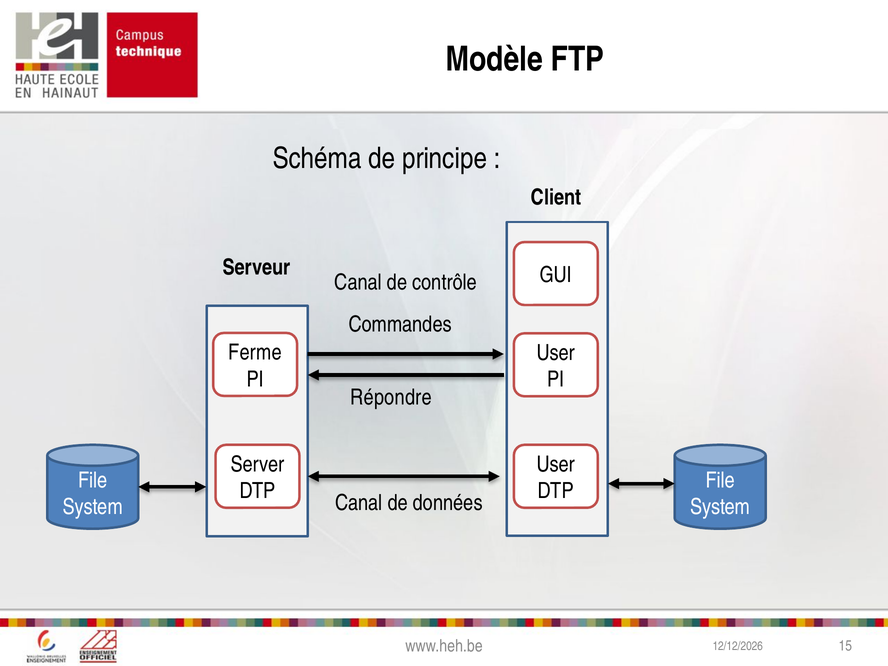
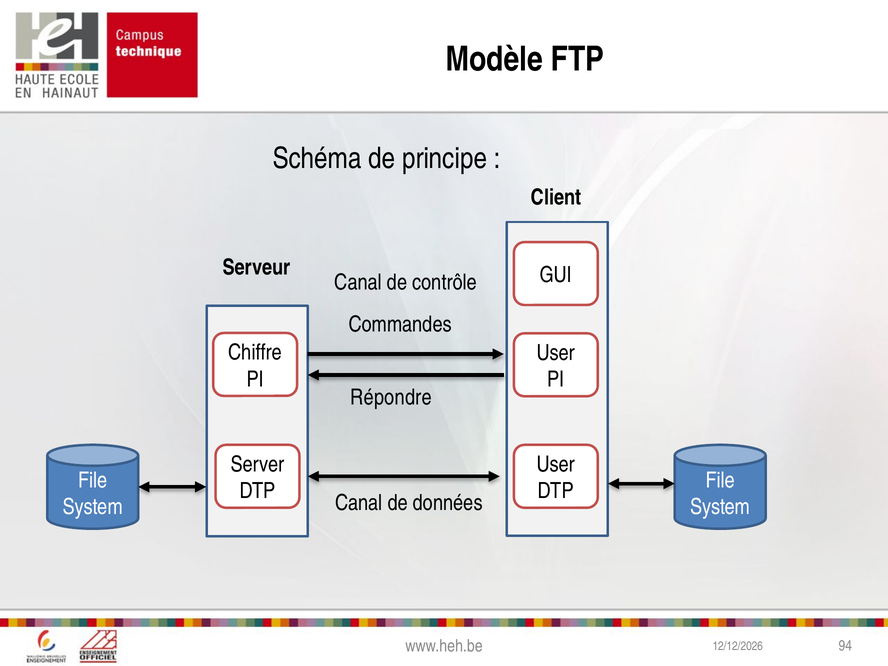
Ferme: Ferme -> Chiffre (255, 353)
15: 15 -> 94 (845, 646)
